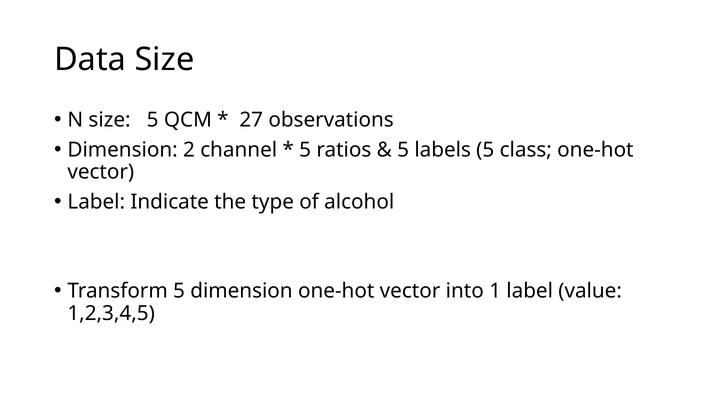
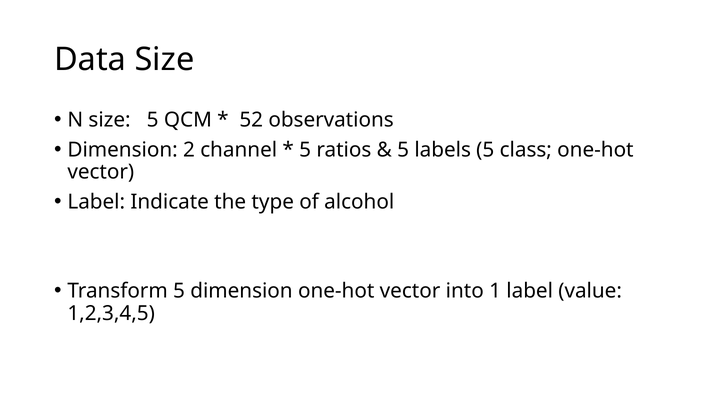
27: 27 -> 52 (251, 120)
